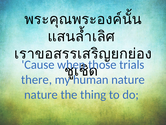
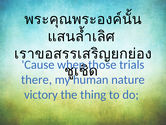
nature: nature -> victory (41, 94)
